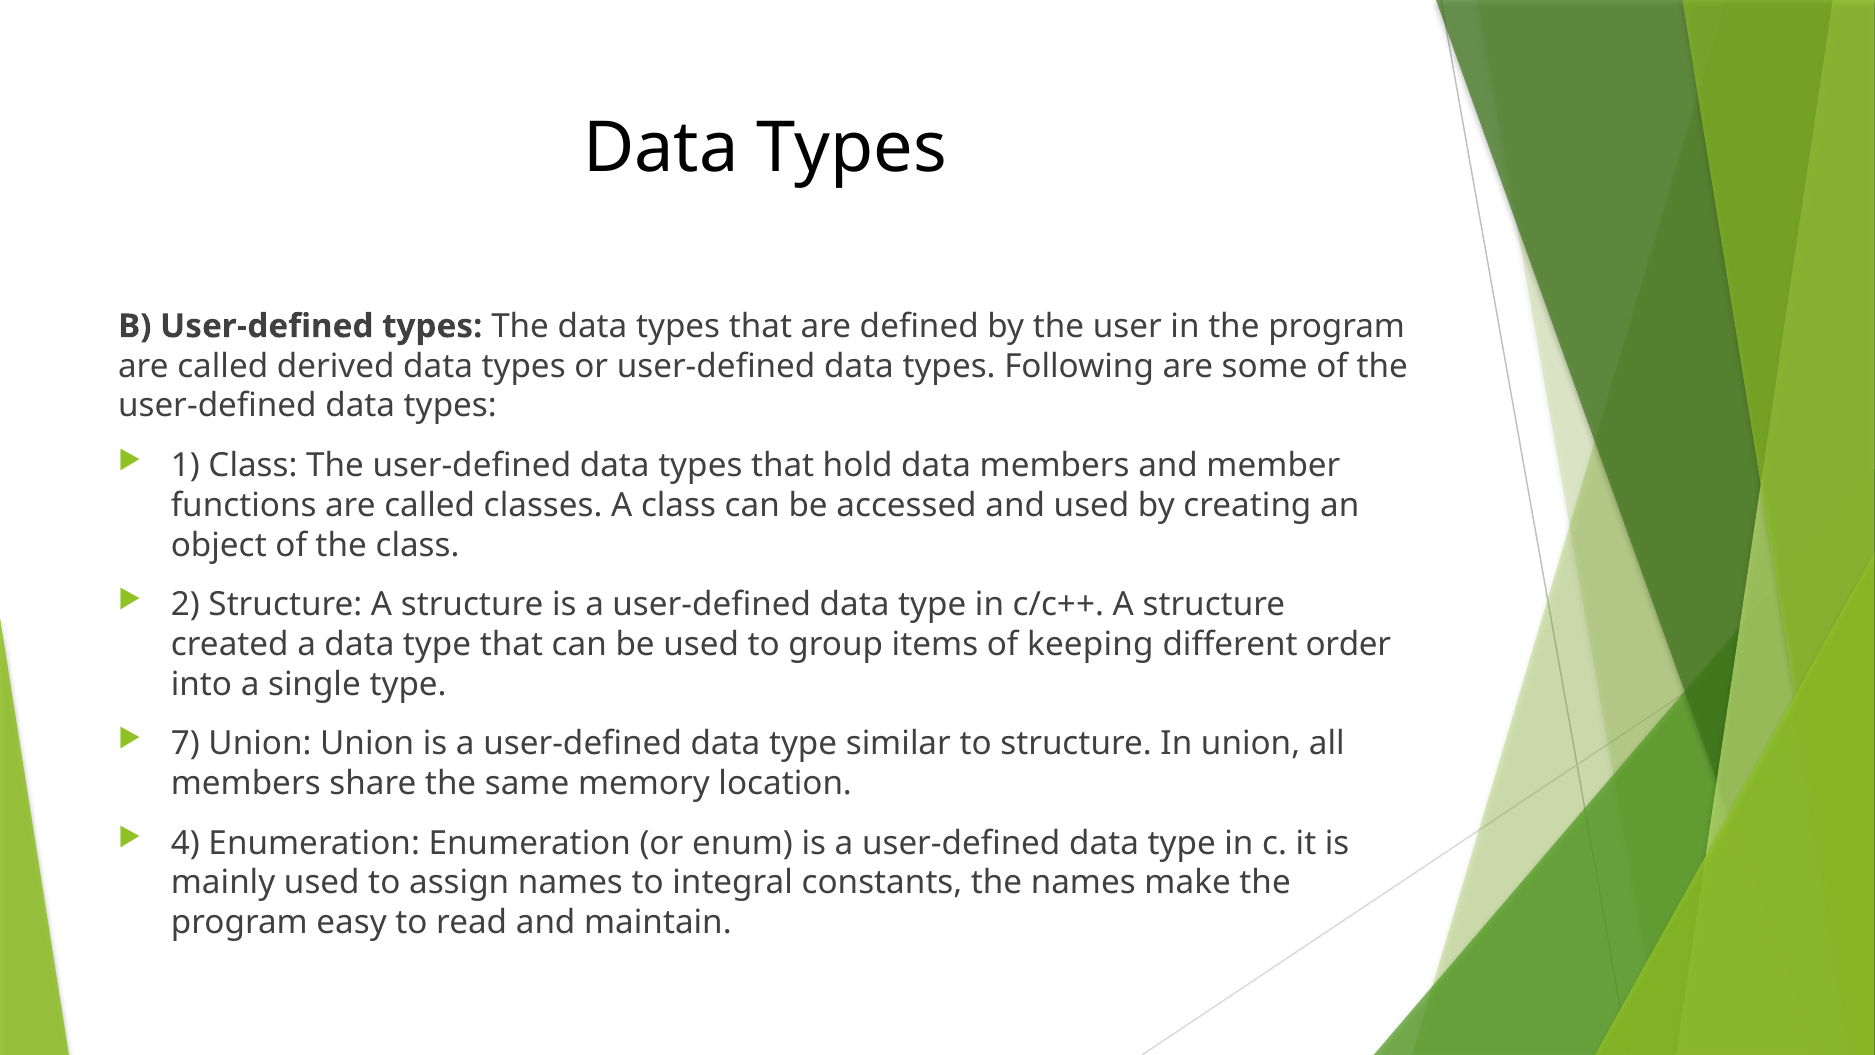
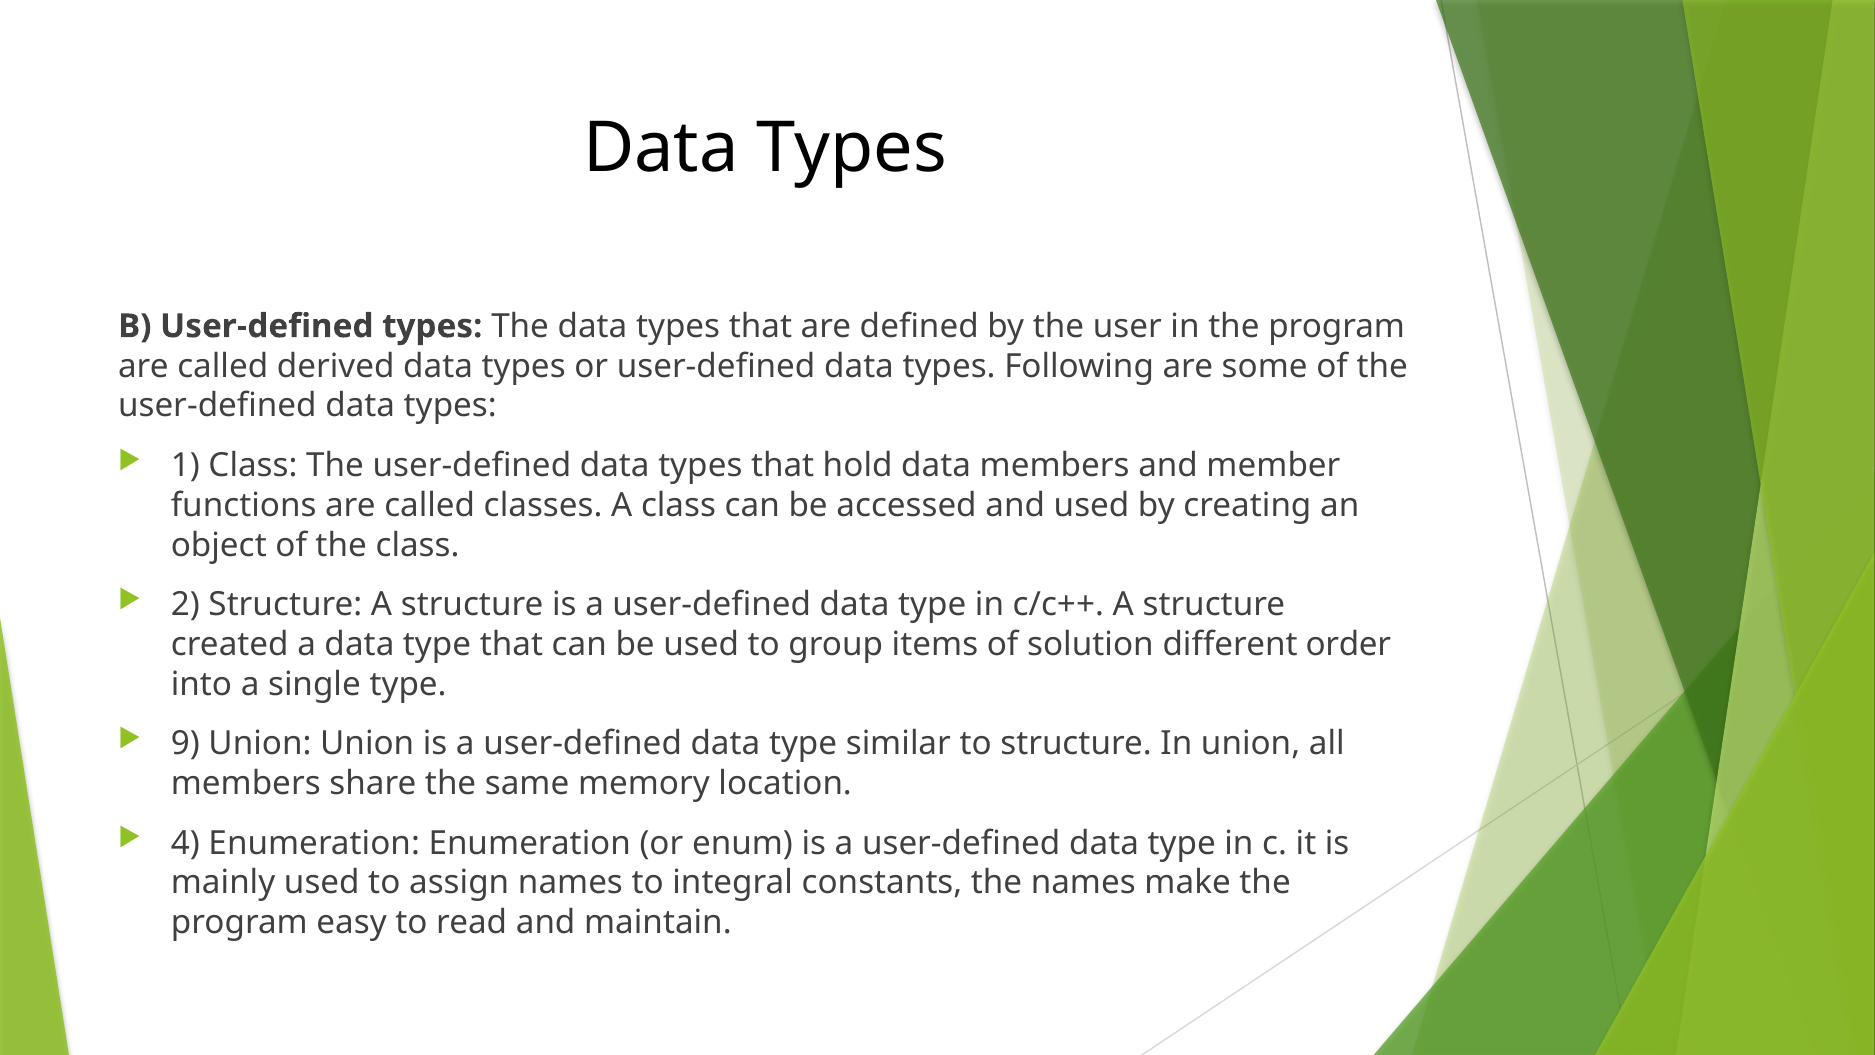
keeping: keeping -> solution (1090, 644)
7: 7 -> 9 (185, 744)
